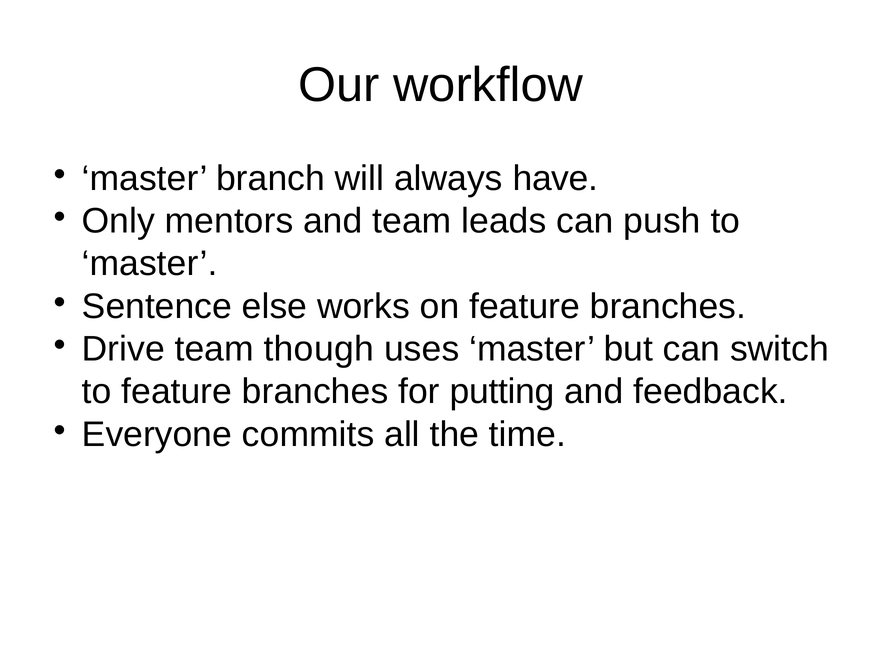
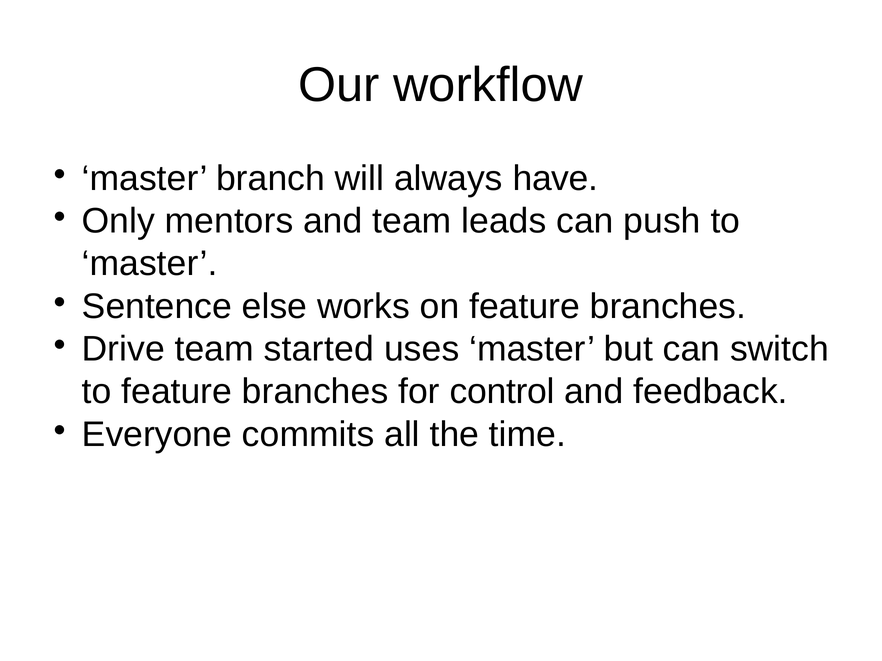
though: though -> started (319, 349)
putting: putting -> control (502, 392)
